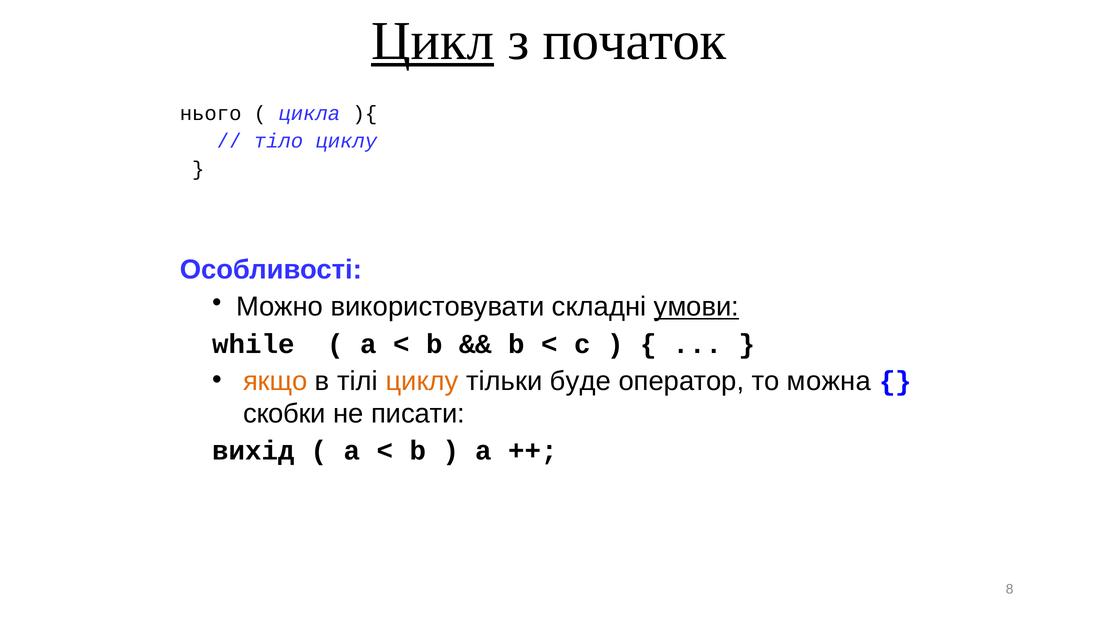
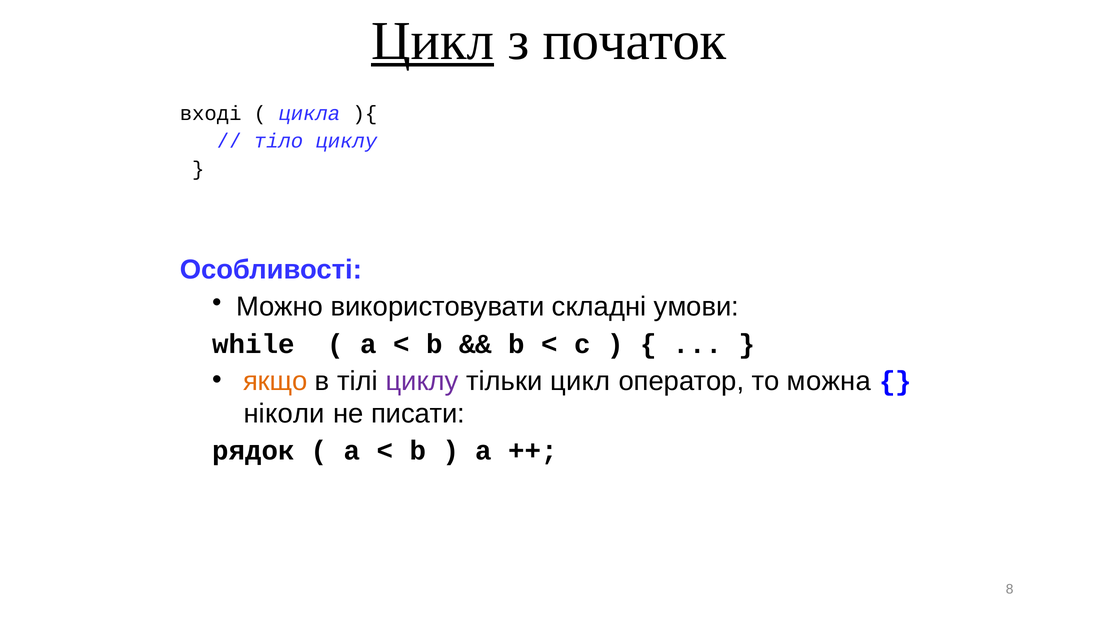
нього: нього -> вході (211, 113)
умови underline: present -> none (697, 307)
циклу colour: orange -> purple (422, 381)
тільки буде: буде -> цикл (580, 381)
скобки: скобки -> ніколи (284, 414)
вихід: вихід -> рядок (253, 451)
